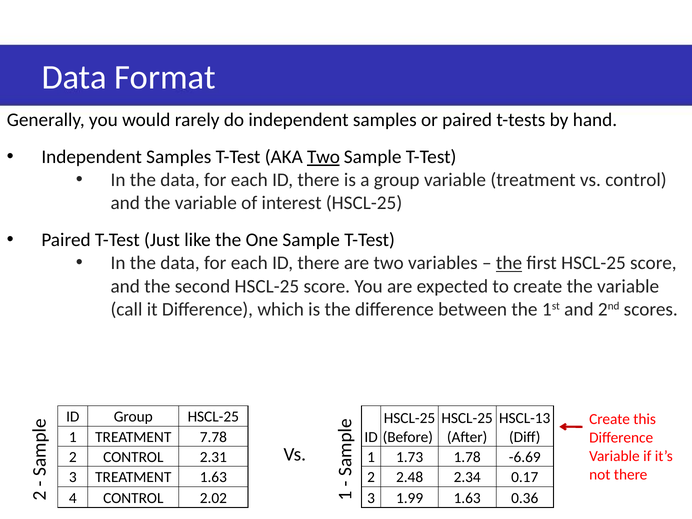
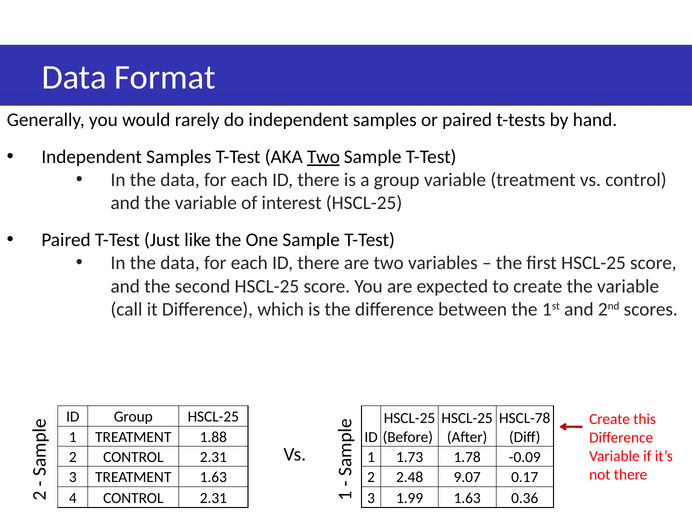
the underline: present -> none (509, 263)
HSCL-13: HSCL-13 -> HSCL-78 (525, 418)
7.78: 7.78 -> 1.88 (213, 437)
-6.69: -6.69 -> -0.09 (525, 457)
2.34: 2.34 -> 9.07 (467, 477)
4 CONTROL 2.02: 2.02 -> 2.31 (213, 498)
